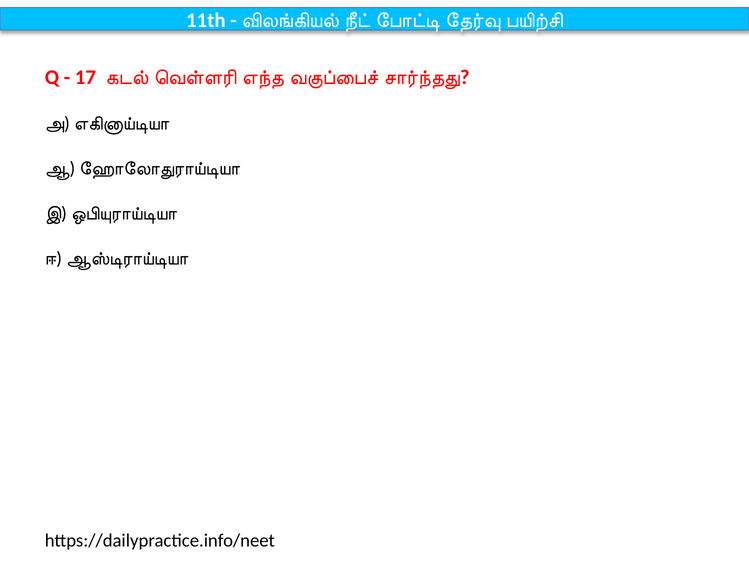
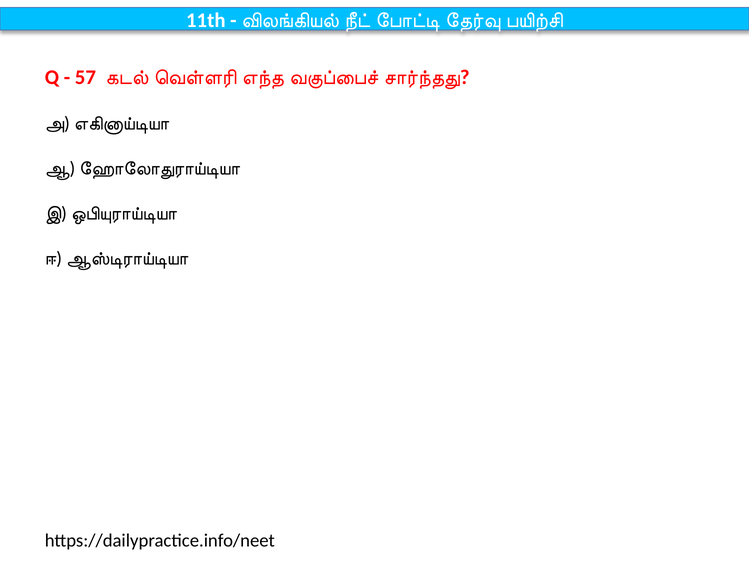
17: 17 -> 57 (85, 78)
